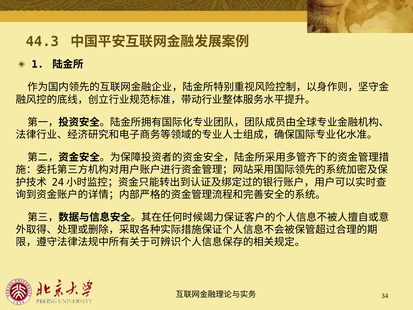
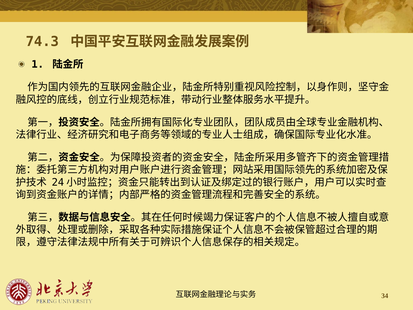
44.3: 44.3 -> 74.3 (42, 42)
